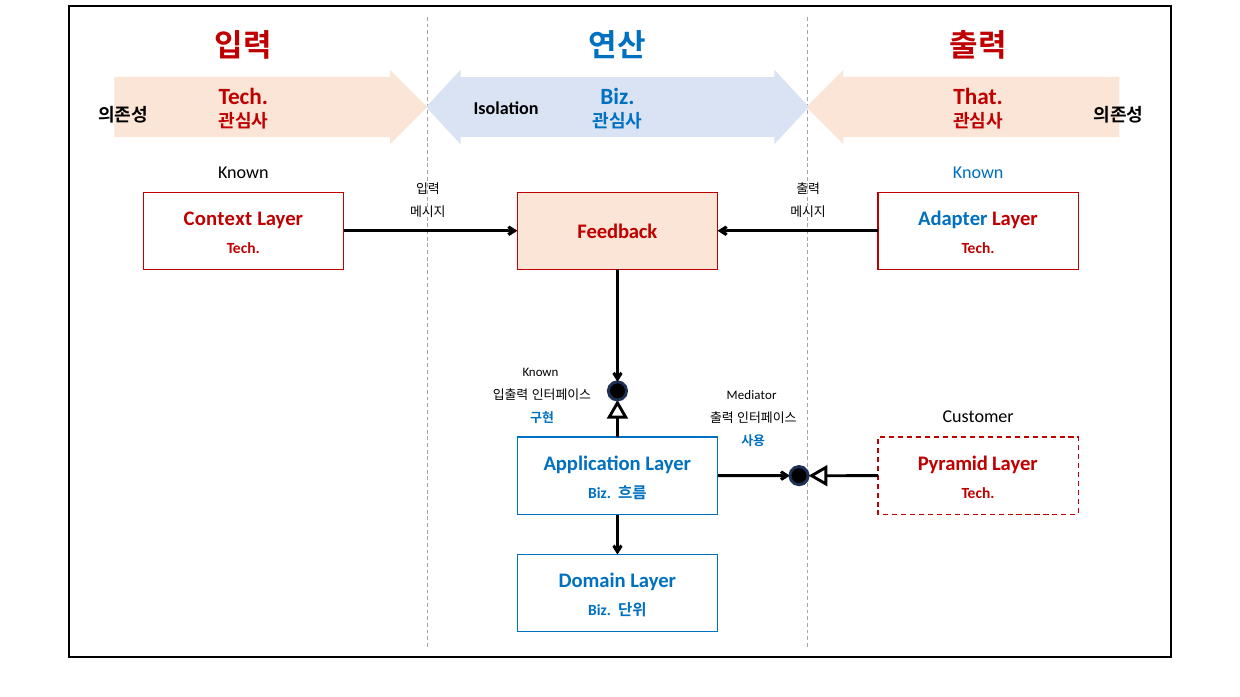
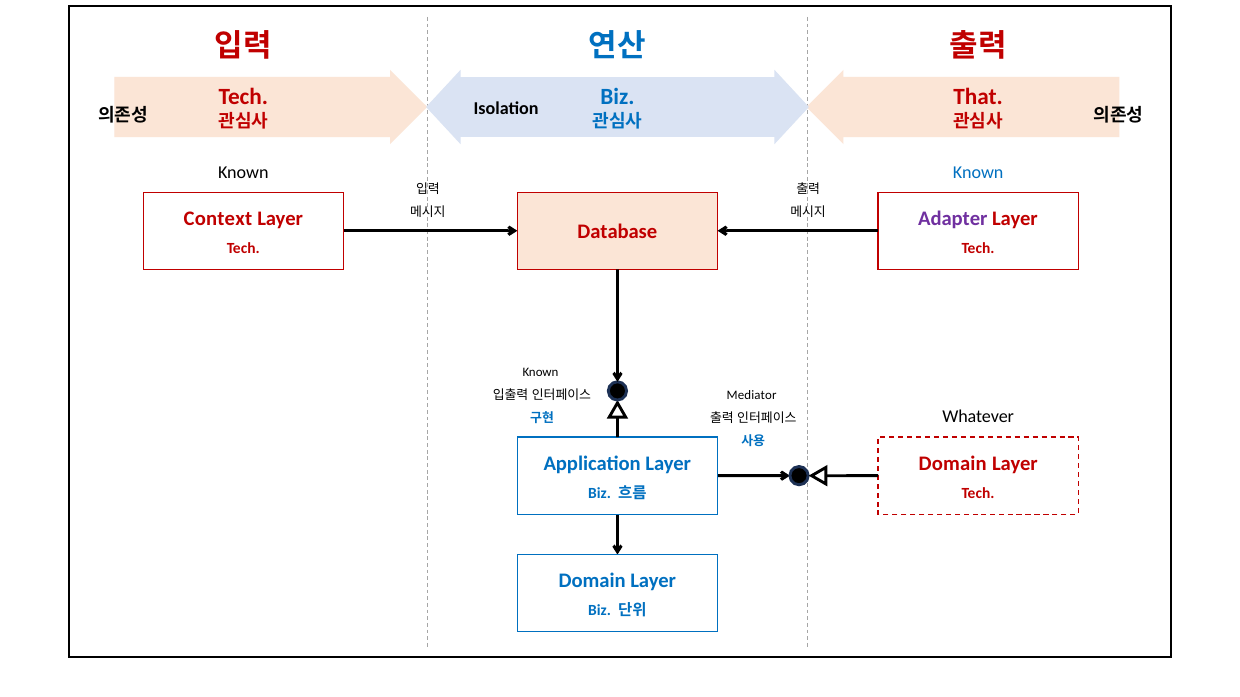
Adapter colour: blue -> purple (953, 219)
Feedback: Feedback -> Database (617, 232)
Customer: Customer -> Whatever (978, 417)
Pyramid: Pyramid -> Domain (953, 464)
